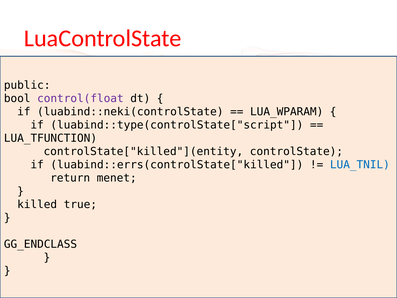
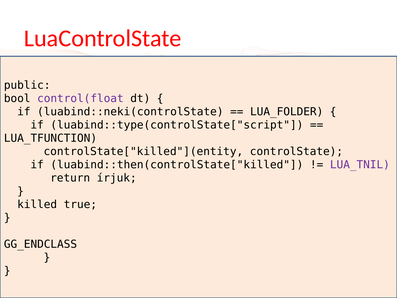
LUA_WPARAM: LUA_WPARAM -> LUA_FOLDER (287, 112)
luabind::errs(controlState["killed: luabind::errs(controlState["killed -> luabind::then(controlState["killed (177, 165)
LUA_TNIL colour: blue -> purple (360, 165)
menet: menet -> írjuk (117, 178)
